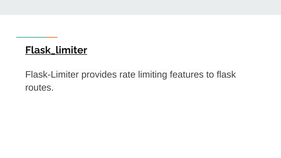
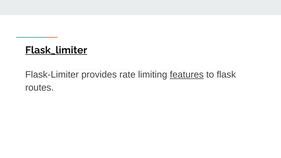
features underline: none -> present (187, 75)
